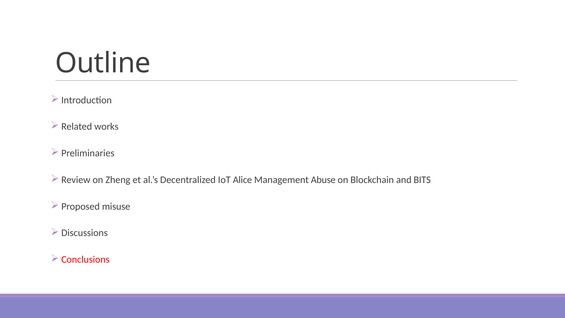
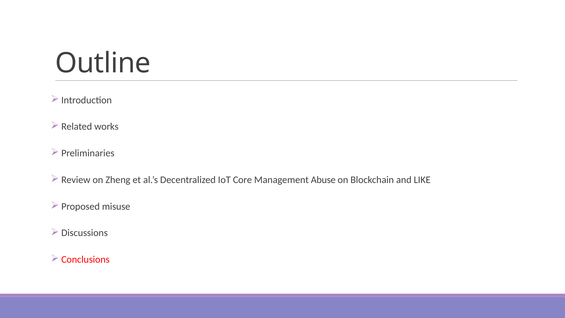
Alice: Alice -> Core (242, 180)
BITS: BITS -> LIKE (422, 180)
